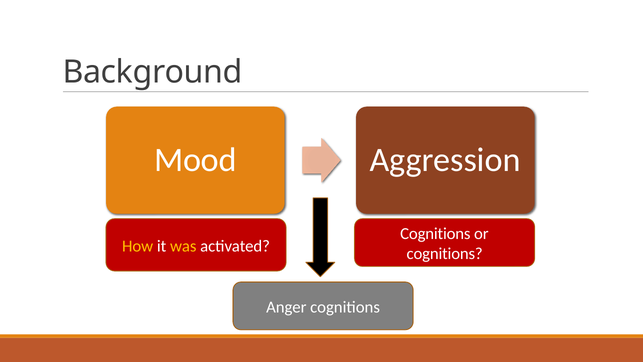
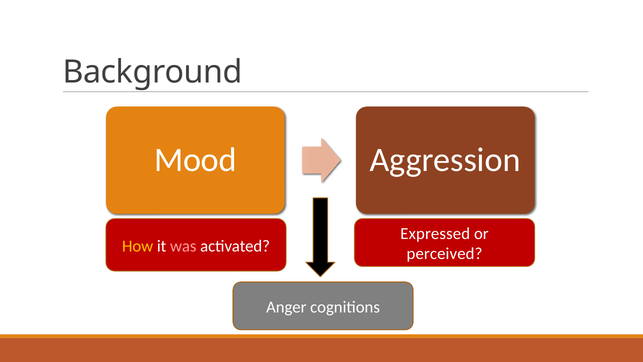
Cognitions: Cognitions -> Expressed (435, 233)
was colour: yellow -> pink (183, 246)
cognitions: cognitions -> perceived (445, 254)
